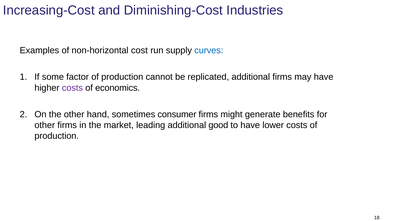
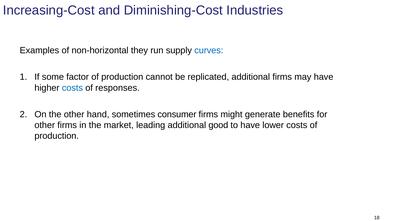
cost: cost -> they (139, 51)
costs colour: purple -> blue (72, 88)
economics: economics -> responses (117, 88)
